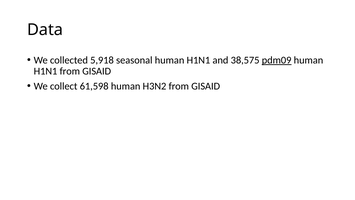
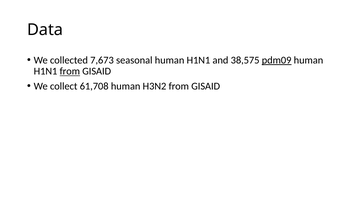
5,918: 5,918 -> 7,673 (102, 60)
from underline: none -> present (70, 71)
61,598: 61,598 -> 61,708 (94, 86)
